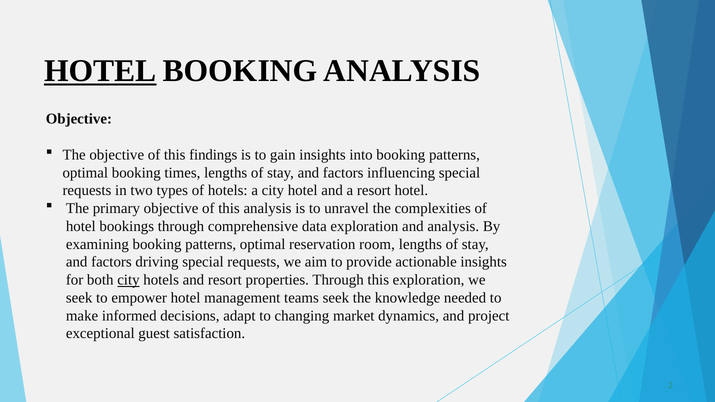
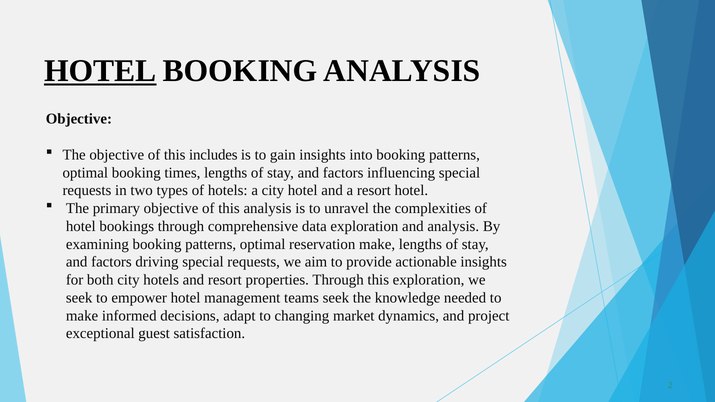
findings: findings -> includes (213, 155)
reservation room: room -> make (377, 244)
city underline: present -> none (128, 280)
